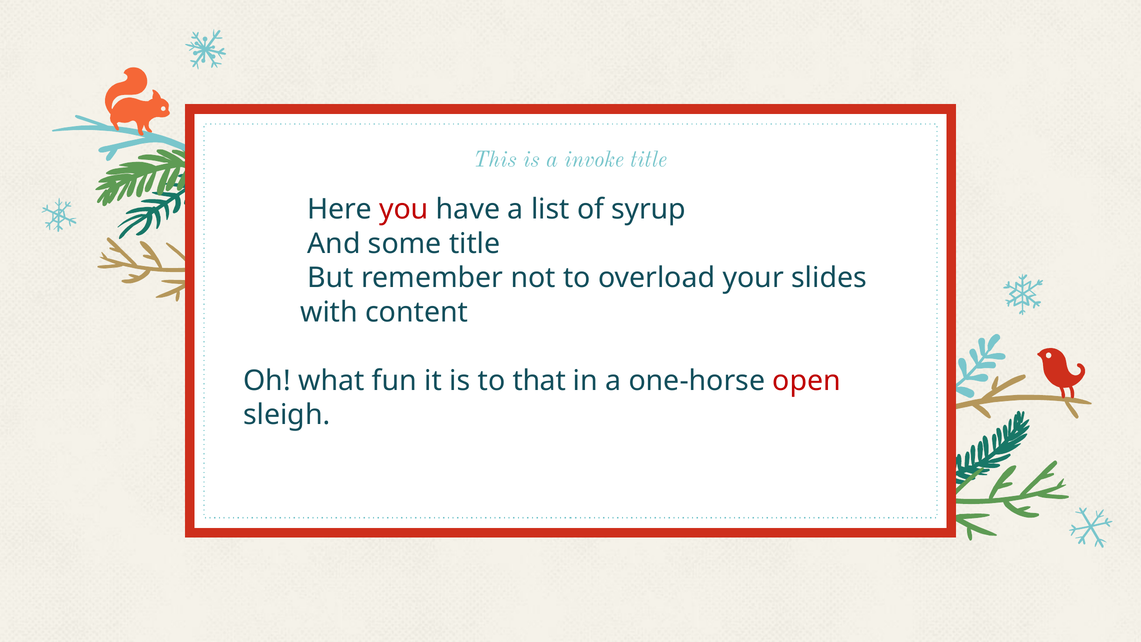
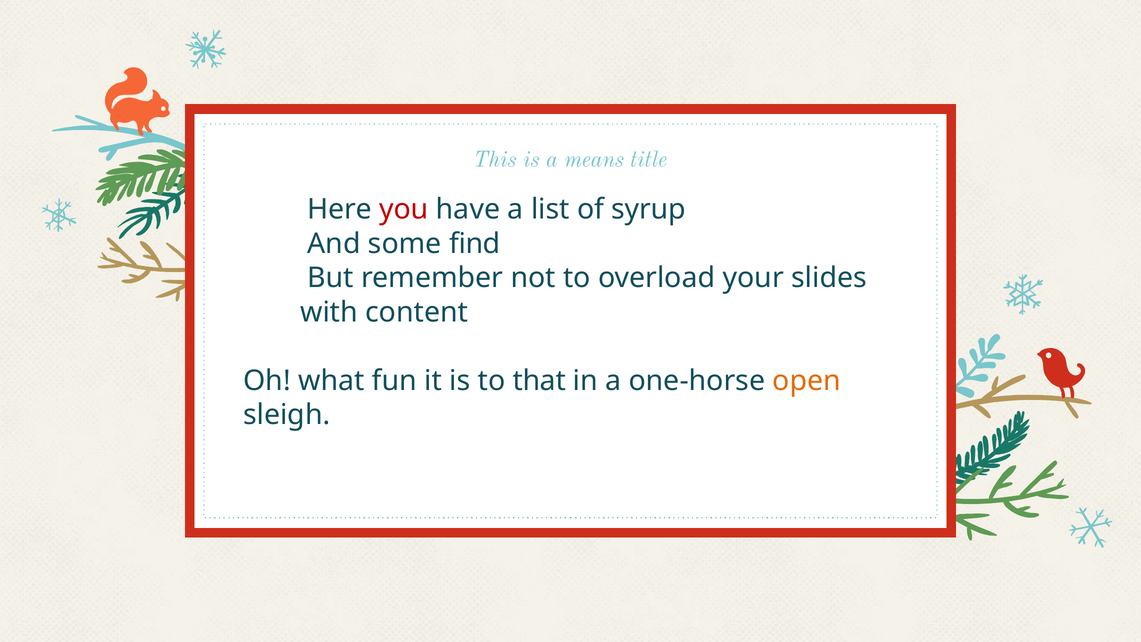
invoke: invoke -> means (594, 159)
some title: title -> find (475, 244)
open colour: red -> orange (807, 381)
